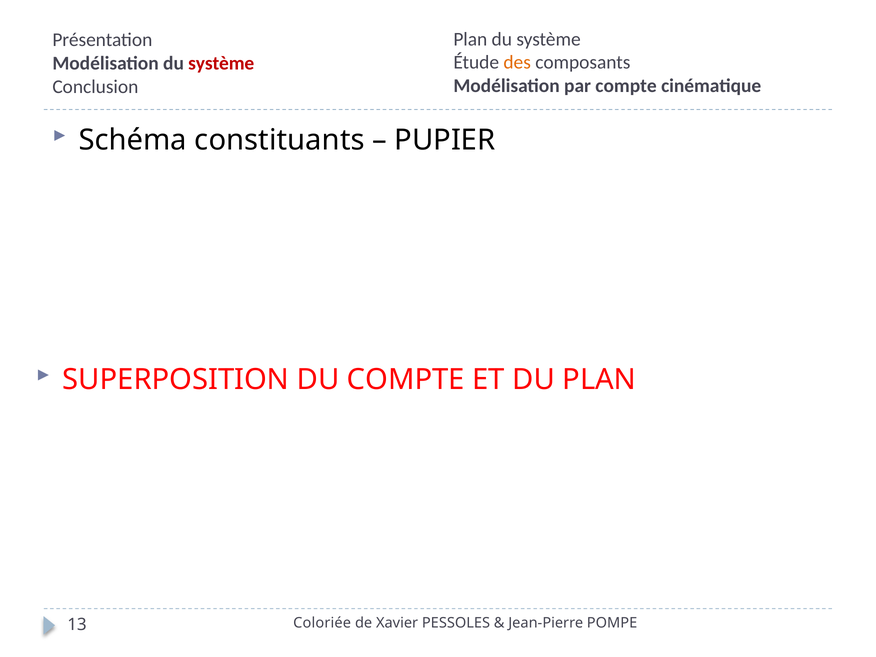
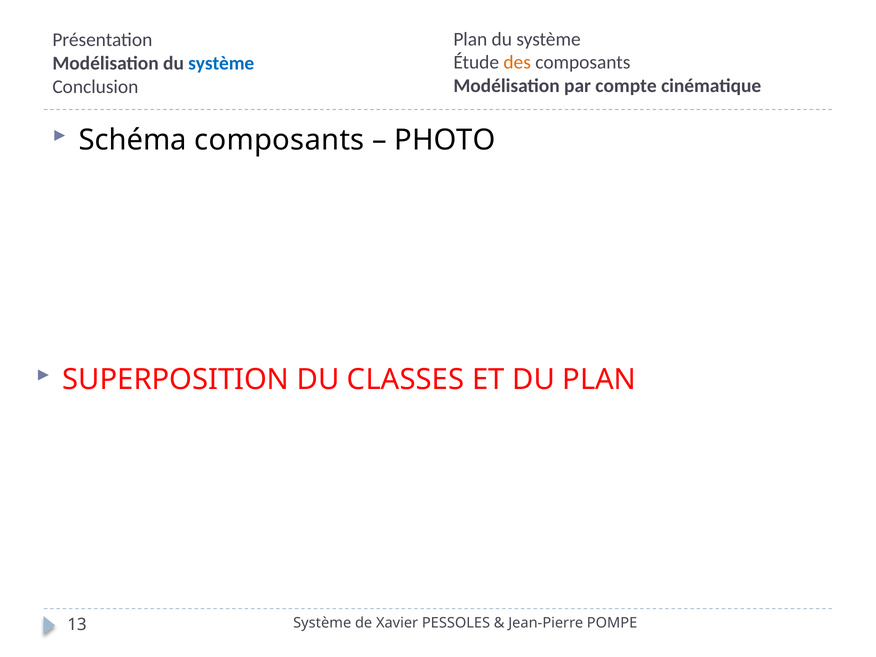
système colour: red -> blue (221, 63)
Schéma constituants: constituants -> composants (279, 140)
PUPIER: PUPIER -> PHOTO (445, 140)
DU COMPTE: COMPTE -> CLASSES (406, 380)
Coloriée: Coloriée -> Système (322, 623)
